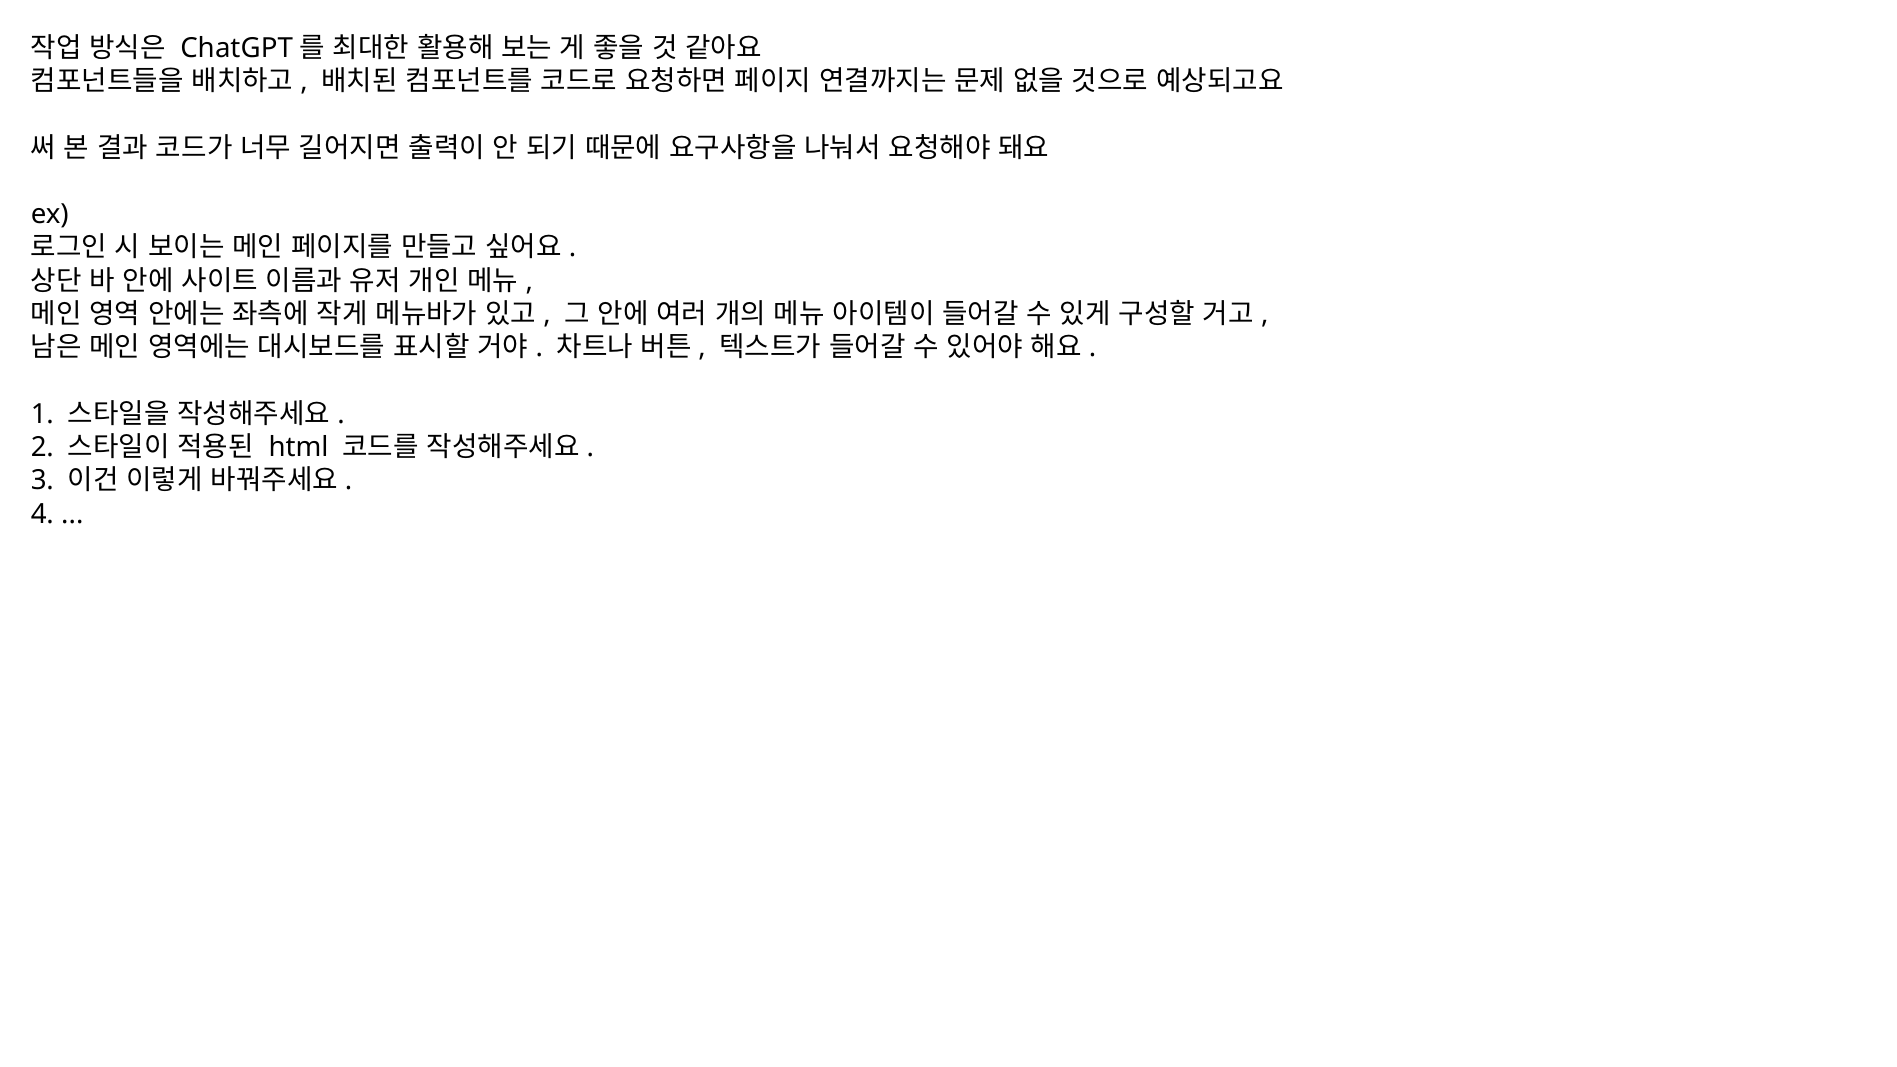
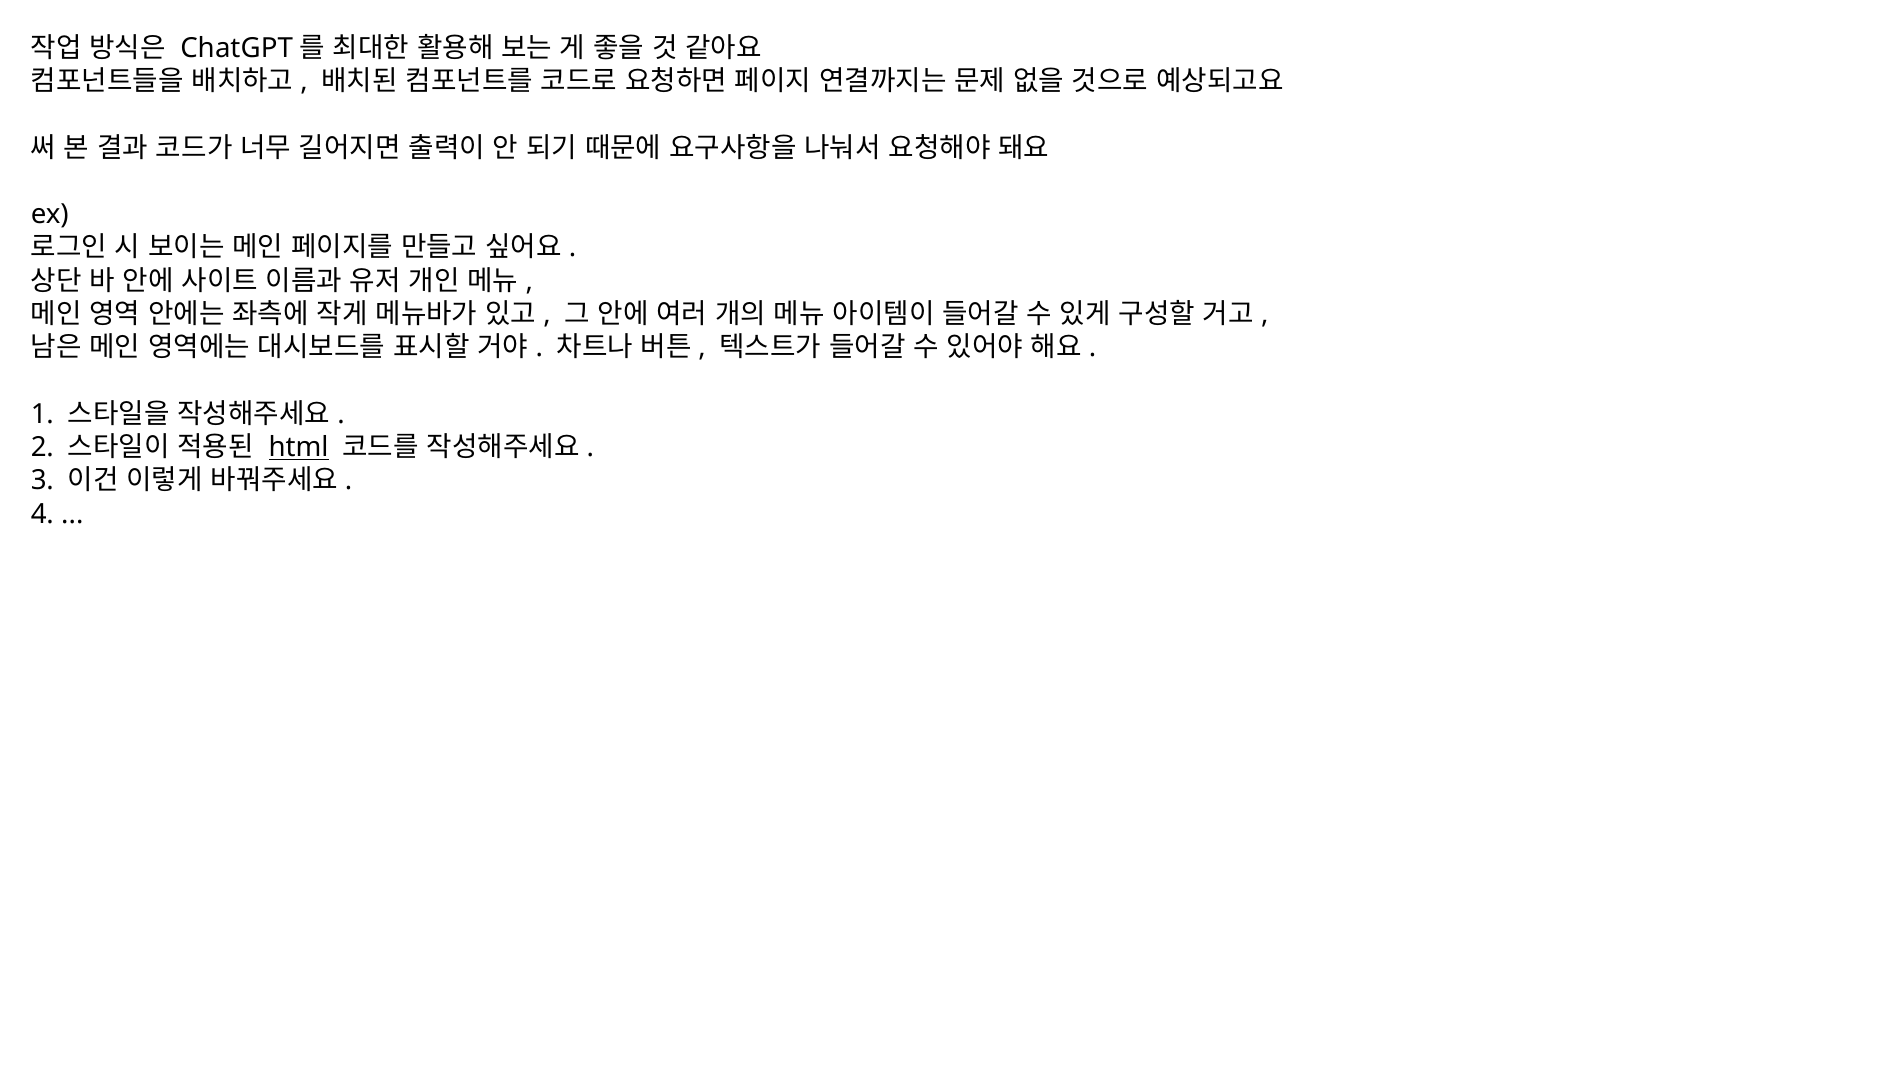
html underline: none -> present (299, 447)
